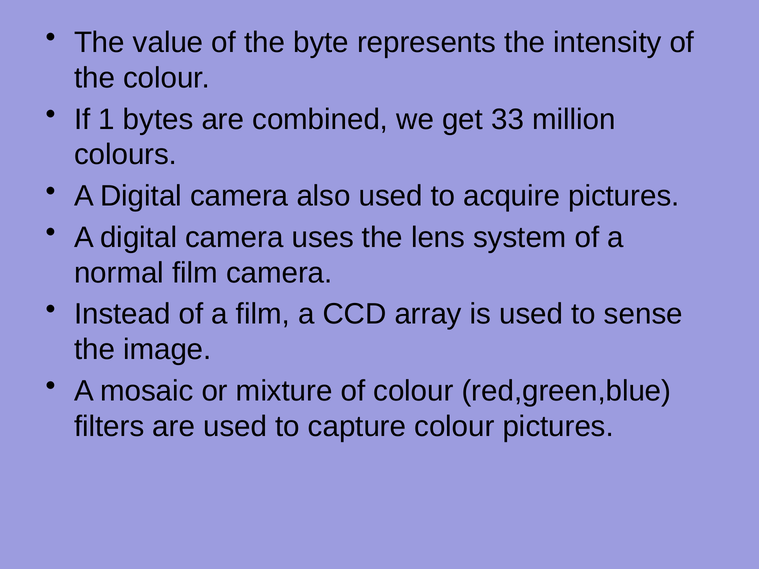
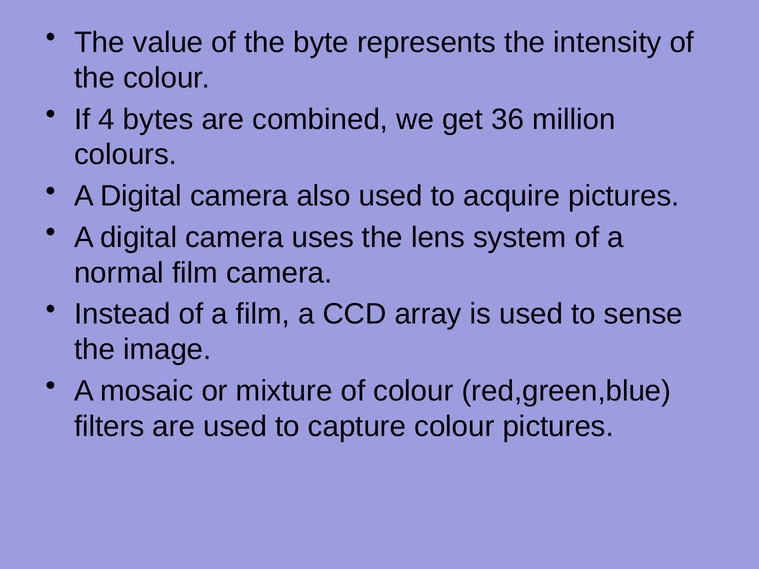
1: 1 -> 4 (107, 119)
33: 33 -> 36 (508, 119)
